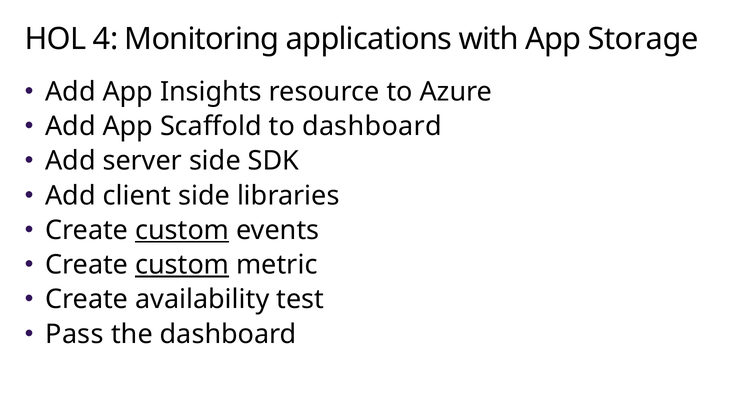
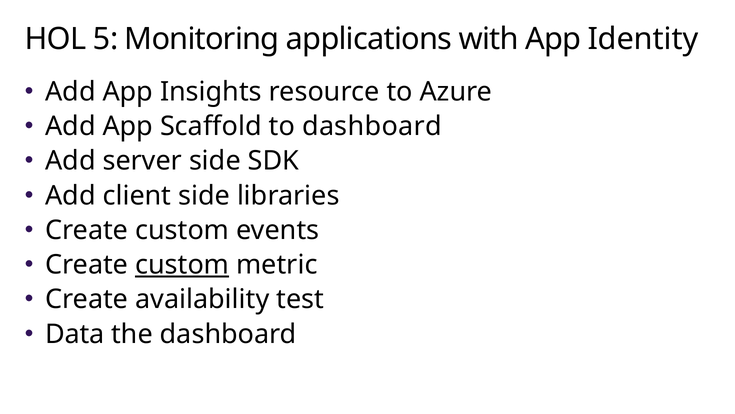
4: 4 -> 5 (105, 39)
Storage: Storage -> Identity (643, 39)
custom underline: present -> none (182, 230)
Pass: Pass -> Data (75, 334)
